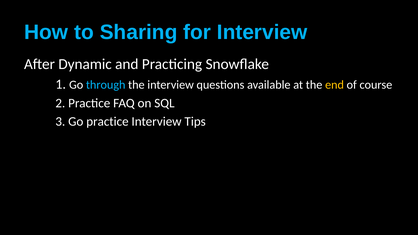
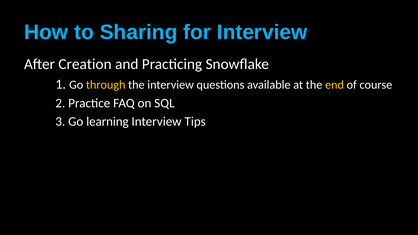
Dynamic: Dynamic -> Creation (85, 64)
through colour: light blue -> yellow (106, 85)
Go practice: practice -> learning (107, 122)
